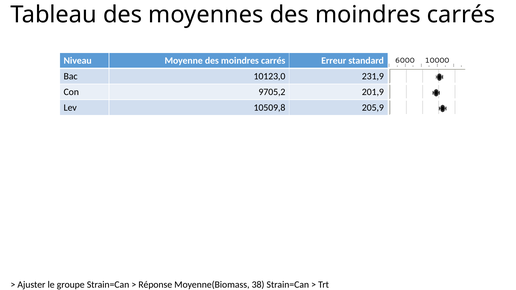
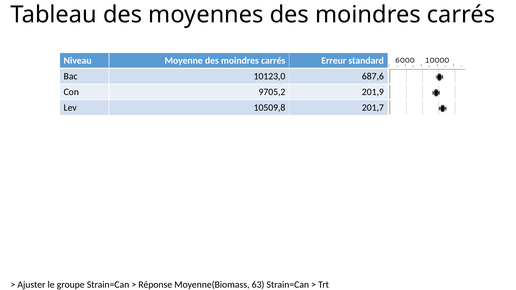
231,9: 231,9 -> 687,6 (373, 76)
205,9: 205,9 -> 201,7 (373, 108)
38: 38 -> 63 (258, 285)
